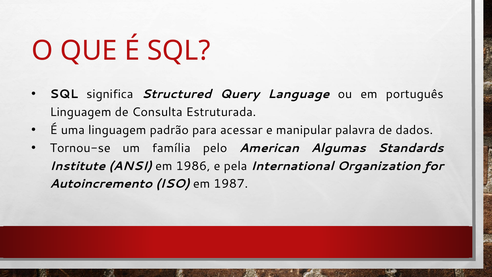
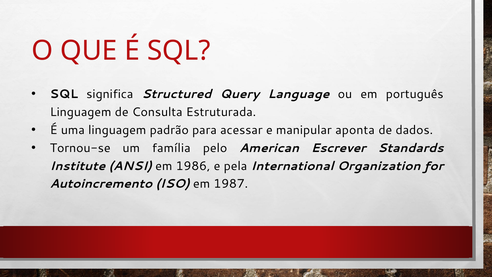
palavra: palavra -> aponta (355, 130)
Algumas: Algumas -> Escrever (338, 148)
